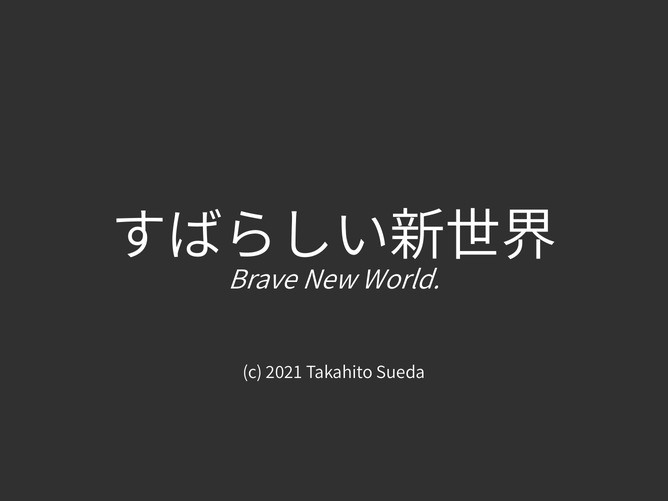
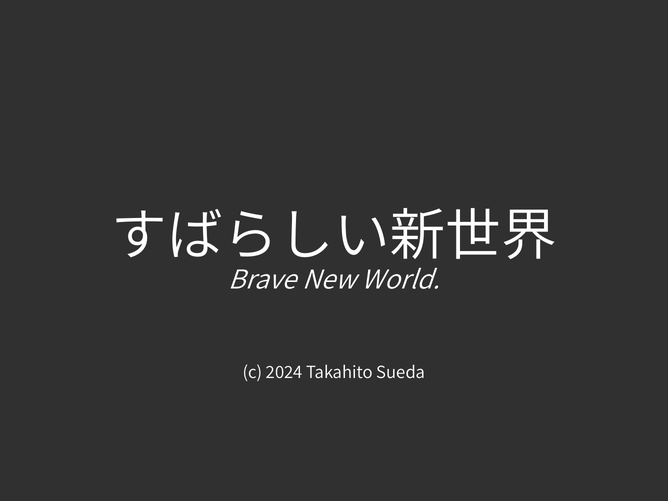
2021: 2021 -> 2024 (284, 373)
